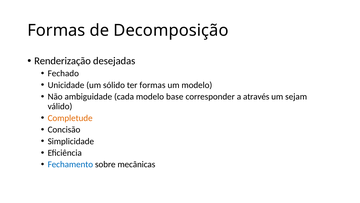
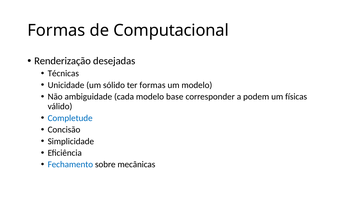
Decomposição: Decomposição -> Computacional (171, 30)
Fechado: Fechado -> Técnicas (63, 73)
através: através -> podem (256, 96)
sejam: sejam -> físicas (296, 96)
Completude colour: orange -> blue (70, 118)
